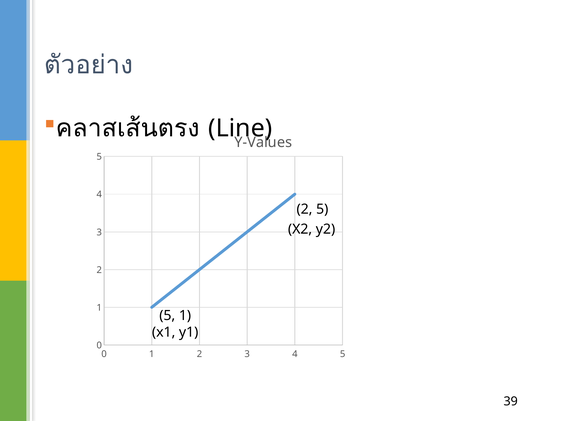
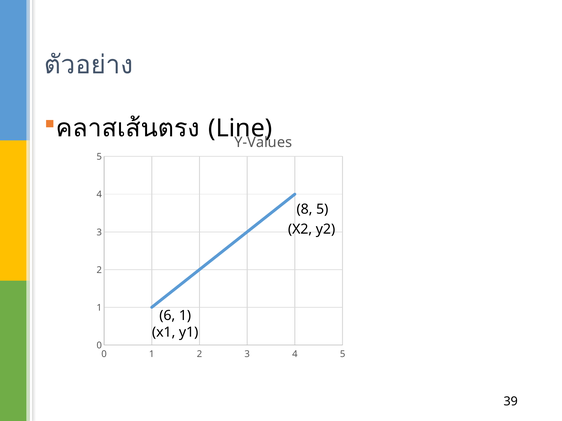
2: 2 -> 8 (304, 210)
5: 5 -> 6 (167, 316)
